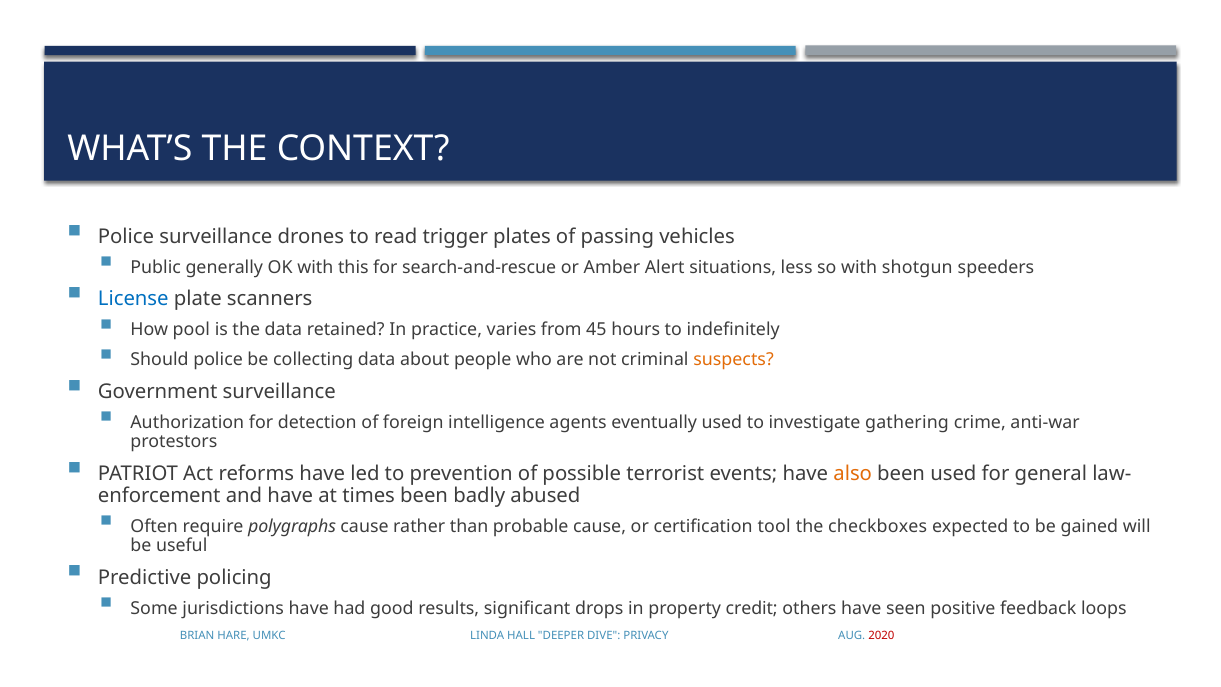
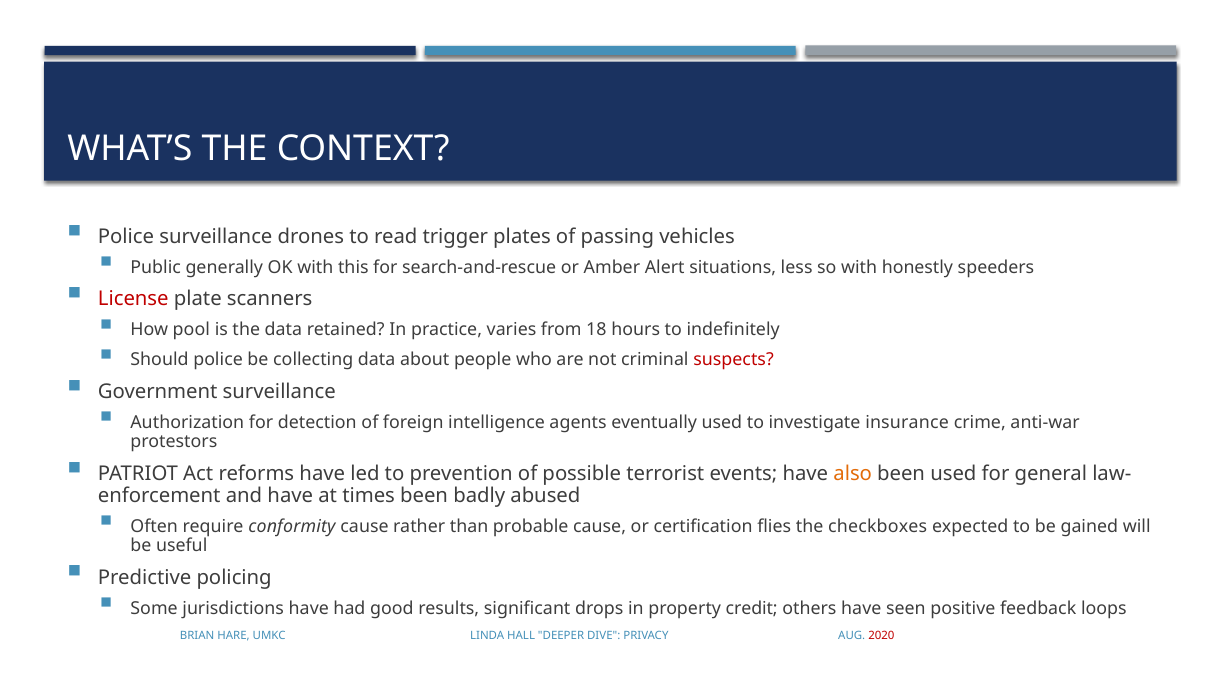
shotgun: shotgun -> honestly (917, 267)
License colour: blue -> red (133, 299)
45: 45 -> 18 (596, 330)
suspects colour: orange -> red (734, 360)
gathering: gathering -> insurance (907, 422)
polygraphs: polygraphs -> conformity (292, 526)
tool: tool -> flies (774, 526)
